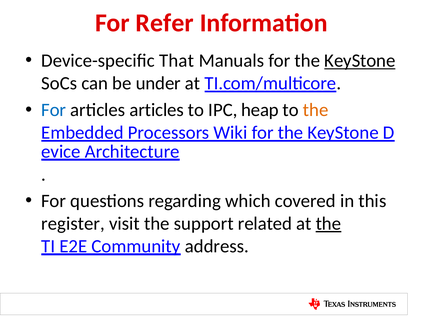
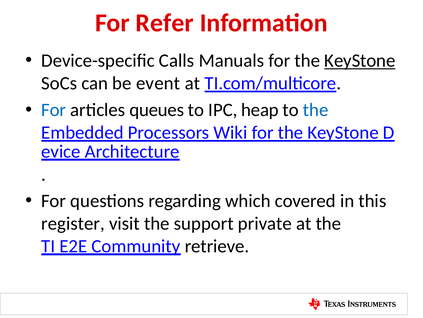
That: That -> Calls (177, 61)
under: under -> event (158, 83)
articles articles: articles -> queues (157, 110)
the colour: orange -> blue (316, 110)
related: related -> private (265, 223)
the underline: present -> none (328, 223)
address: address -> retrieve (217, 246)
